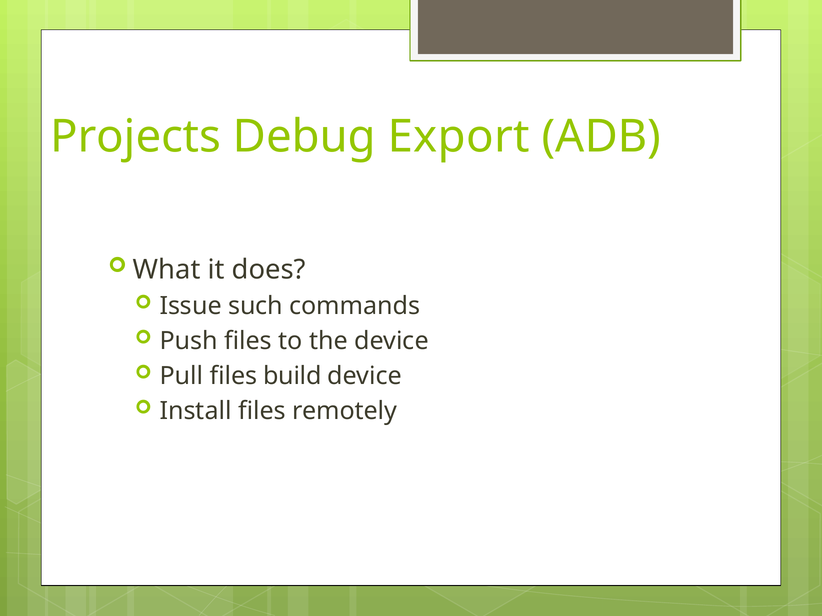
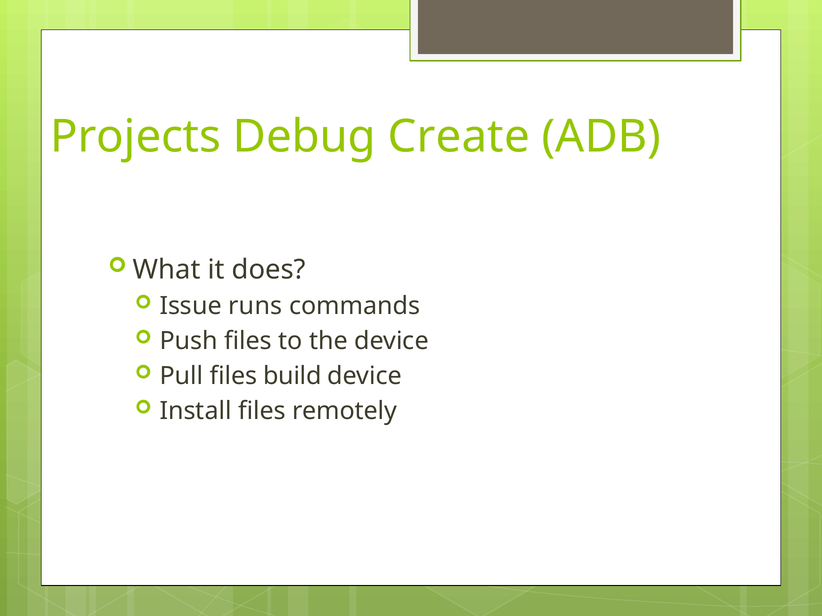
Export: Export -> Create (459, 137)
such: such -> runs (255, 306)
